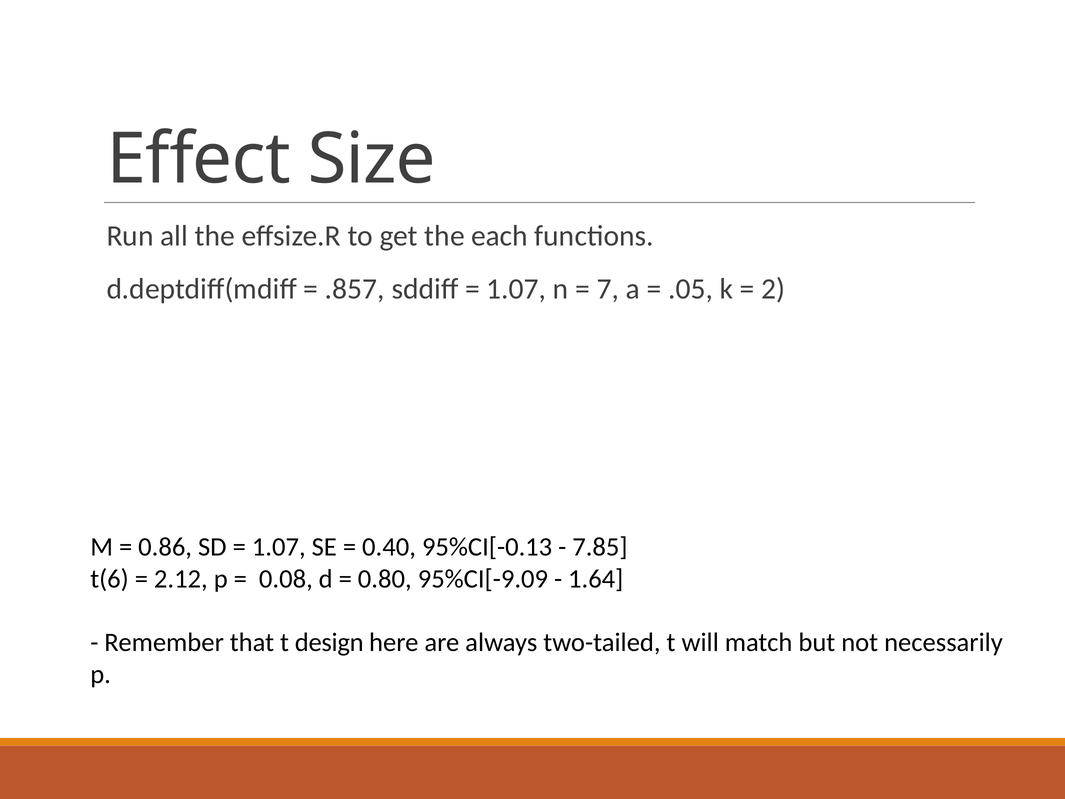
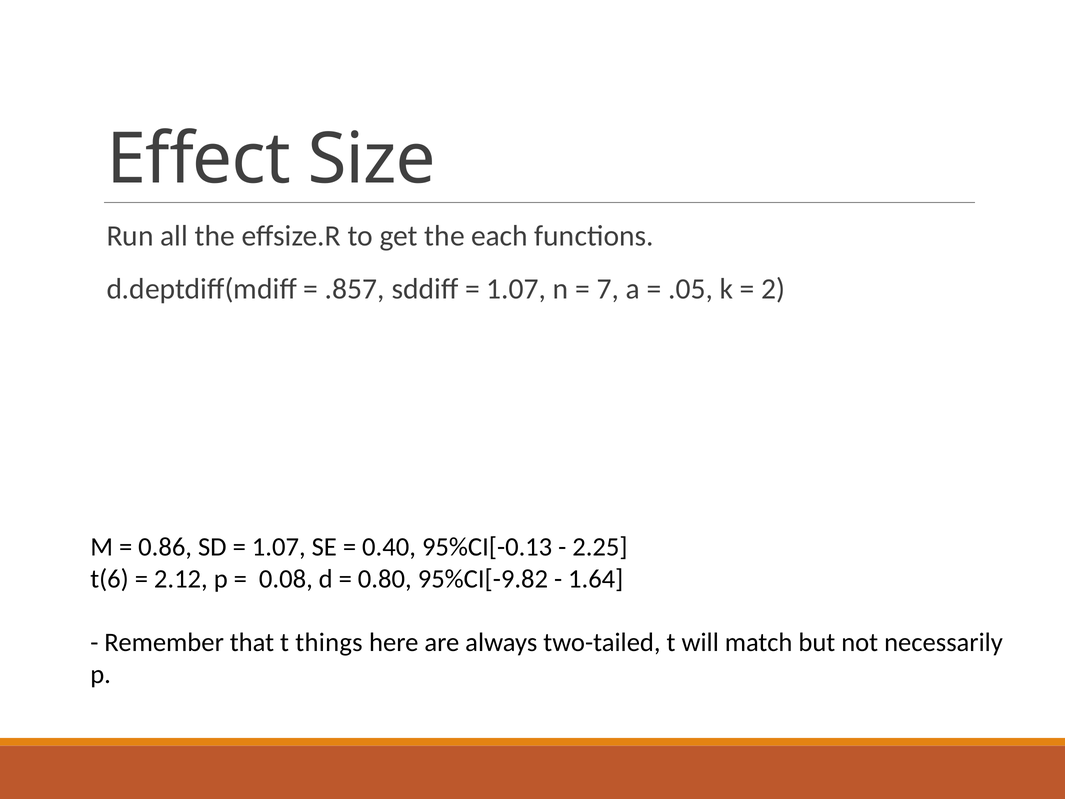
7.85: 7.85 -> 2.25 (600, 547)
95%CI[-9.09: 95%CI[-9.09 -> 95%CI[-9.82 (483, 579)
design: design -> things (329, 642)
